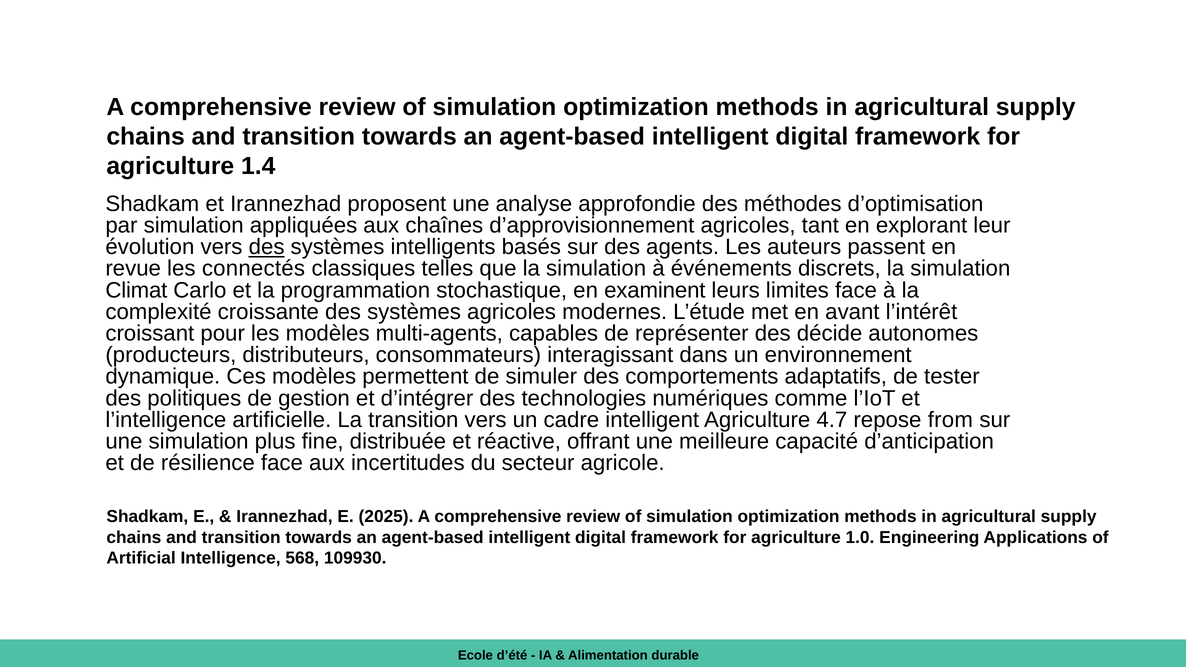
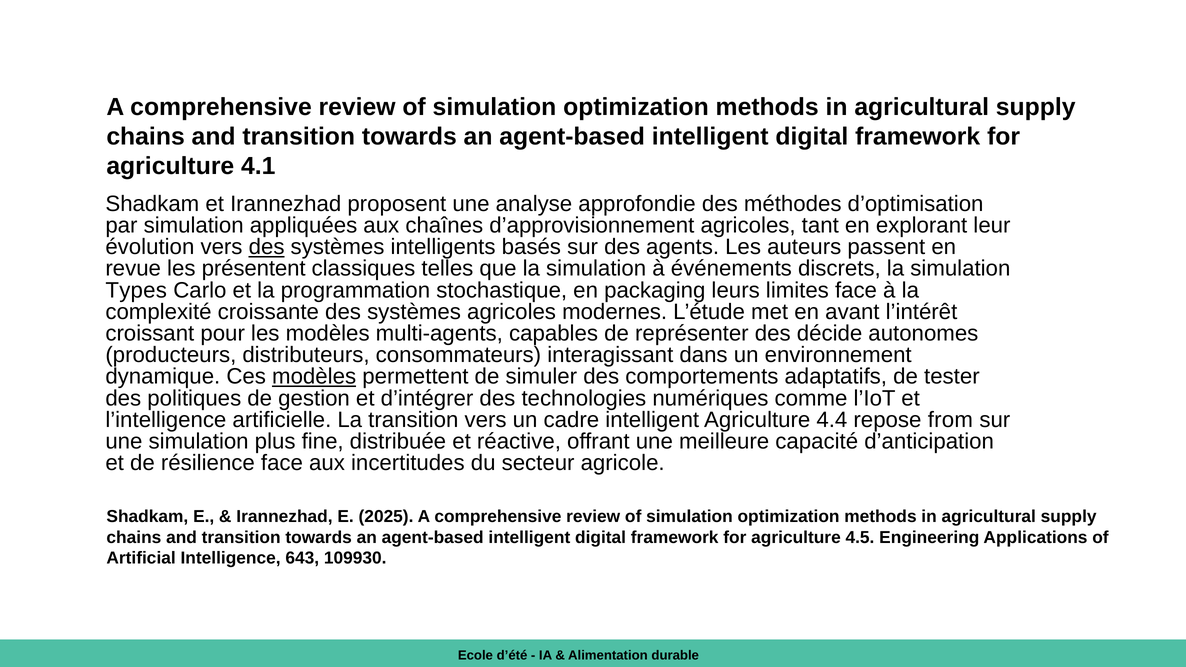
1.4: 1.4 -> 4.1 (258, 166)
connectés: connectés -> présentent (254, 269)
Climat: Climat -> Types (136, 290)
examinent: examinent -> packaging (655, 290)
modèles underline: none -> present (314, 377)
4.7: 4.7 -> 4.4 (832, 420)
1.0: 1.0 -> 4.5 (860, 537)
568: 568 -> 643 (302, 558)
